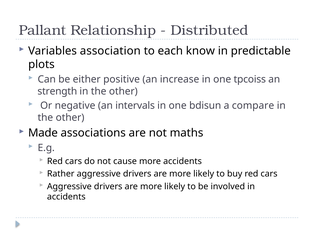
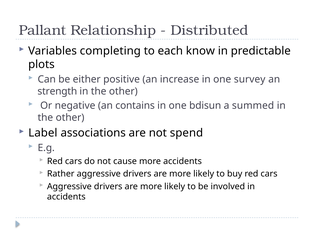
association: association -> completing (110, 51)
tpcoiss: tpcoiss -> survey (250, 80)
intervals: intervals -> contains (135, 106)
compare: compare -> summed (253, 106)
Made: Made -> Label (43, 133)
maths: maths -> spend (186, 133)
